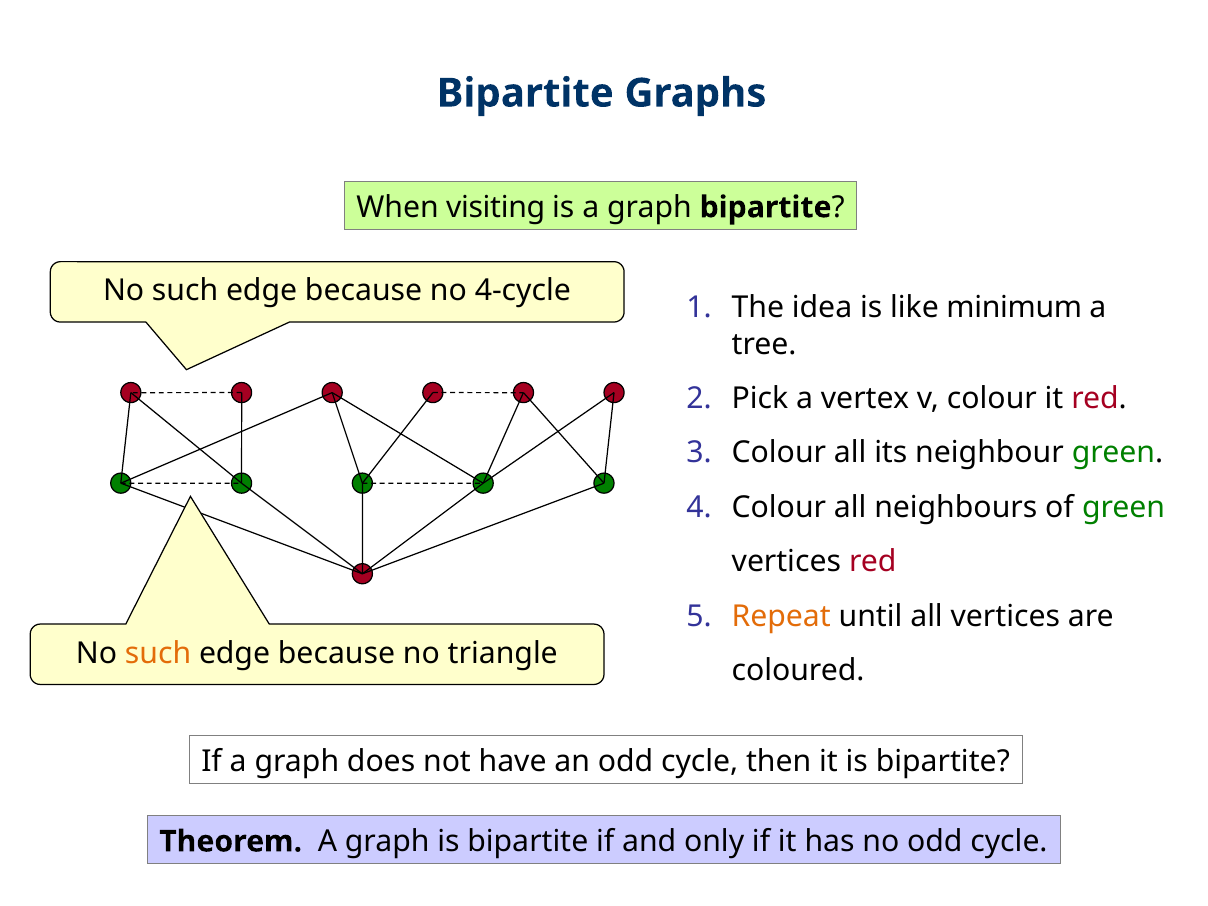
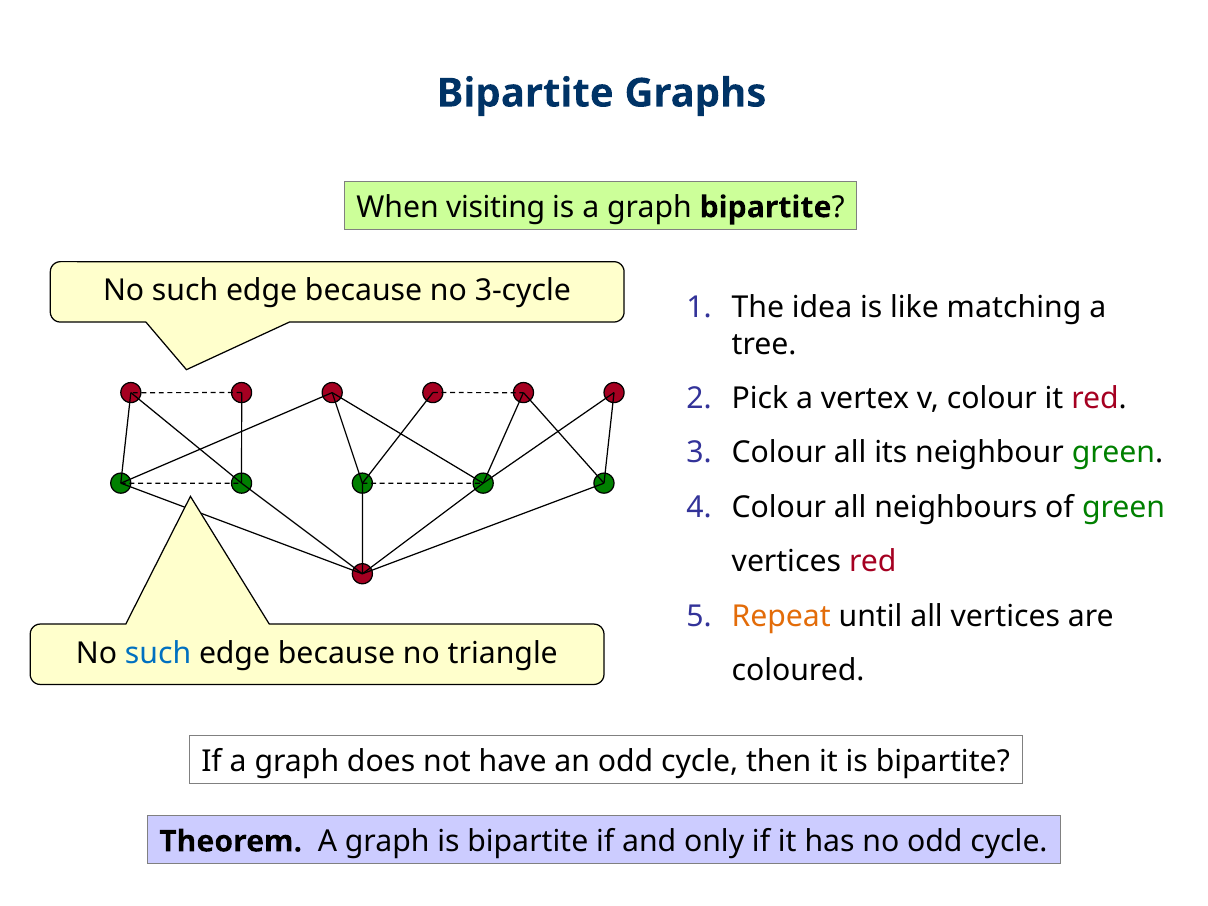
4-cycle: 4-cycle -> 3-cycle (523, 291)
minimum: minimum -> matching (1014, 308)
such colour: orange -> blue (158, 653)
